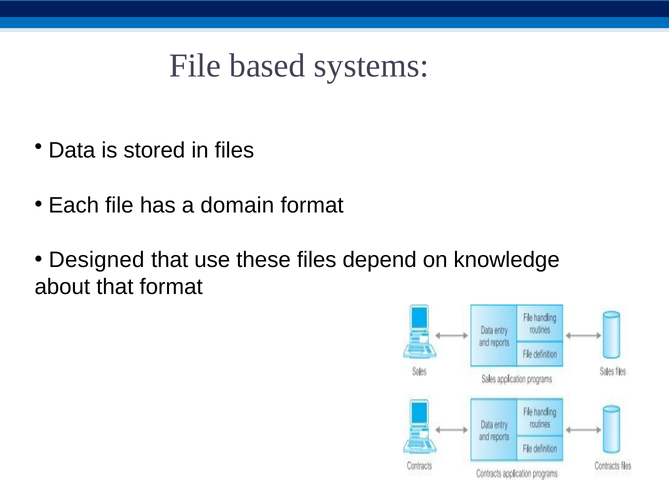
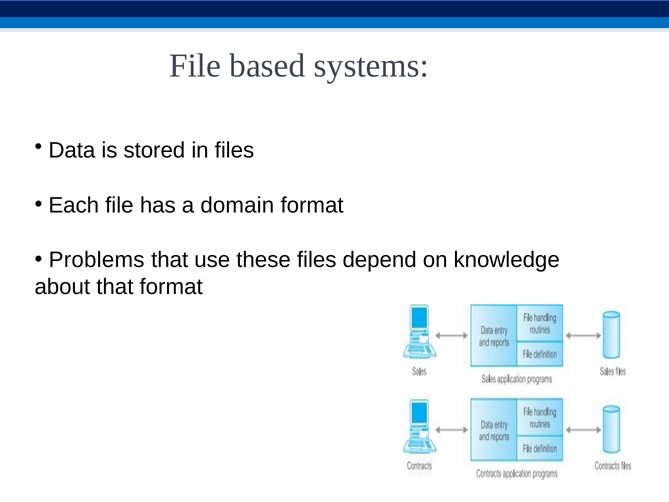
Designed: Designed -> Problems (97, 260)
